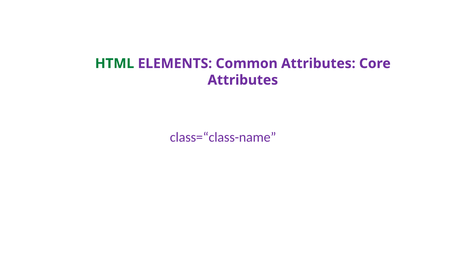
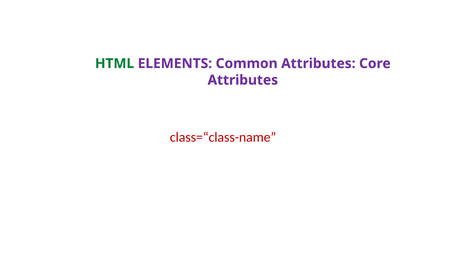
class=“class-name colour: purple -> red (223, 137)
